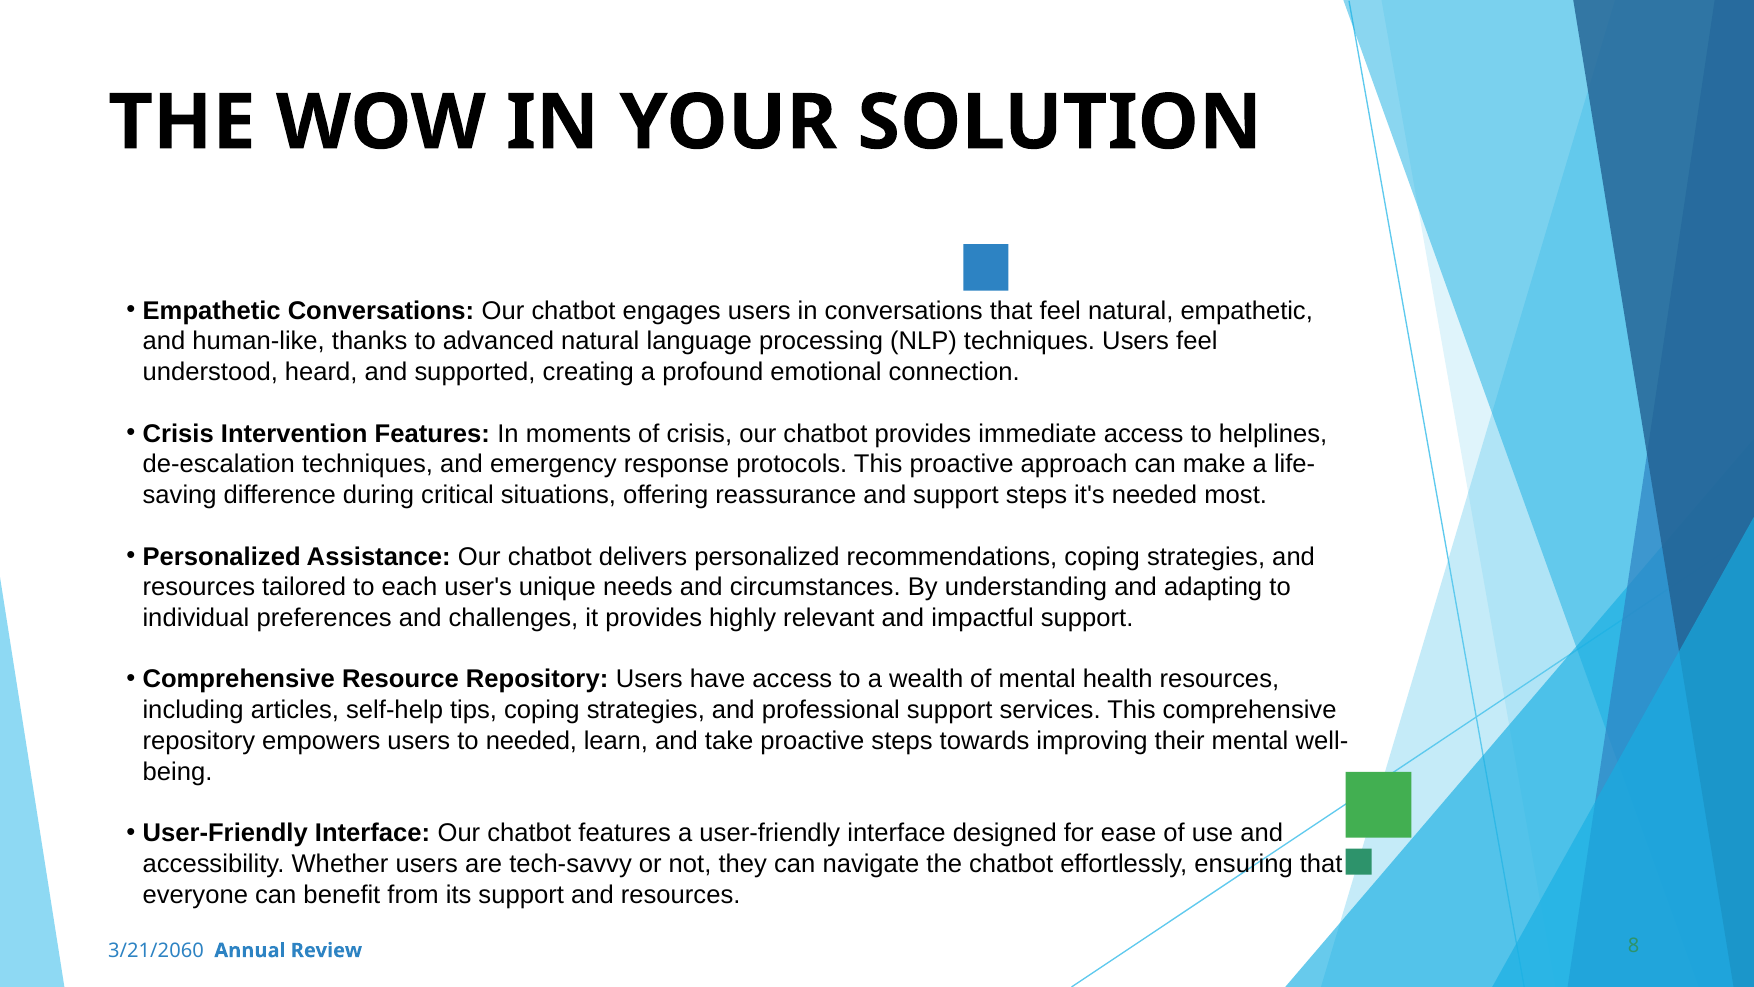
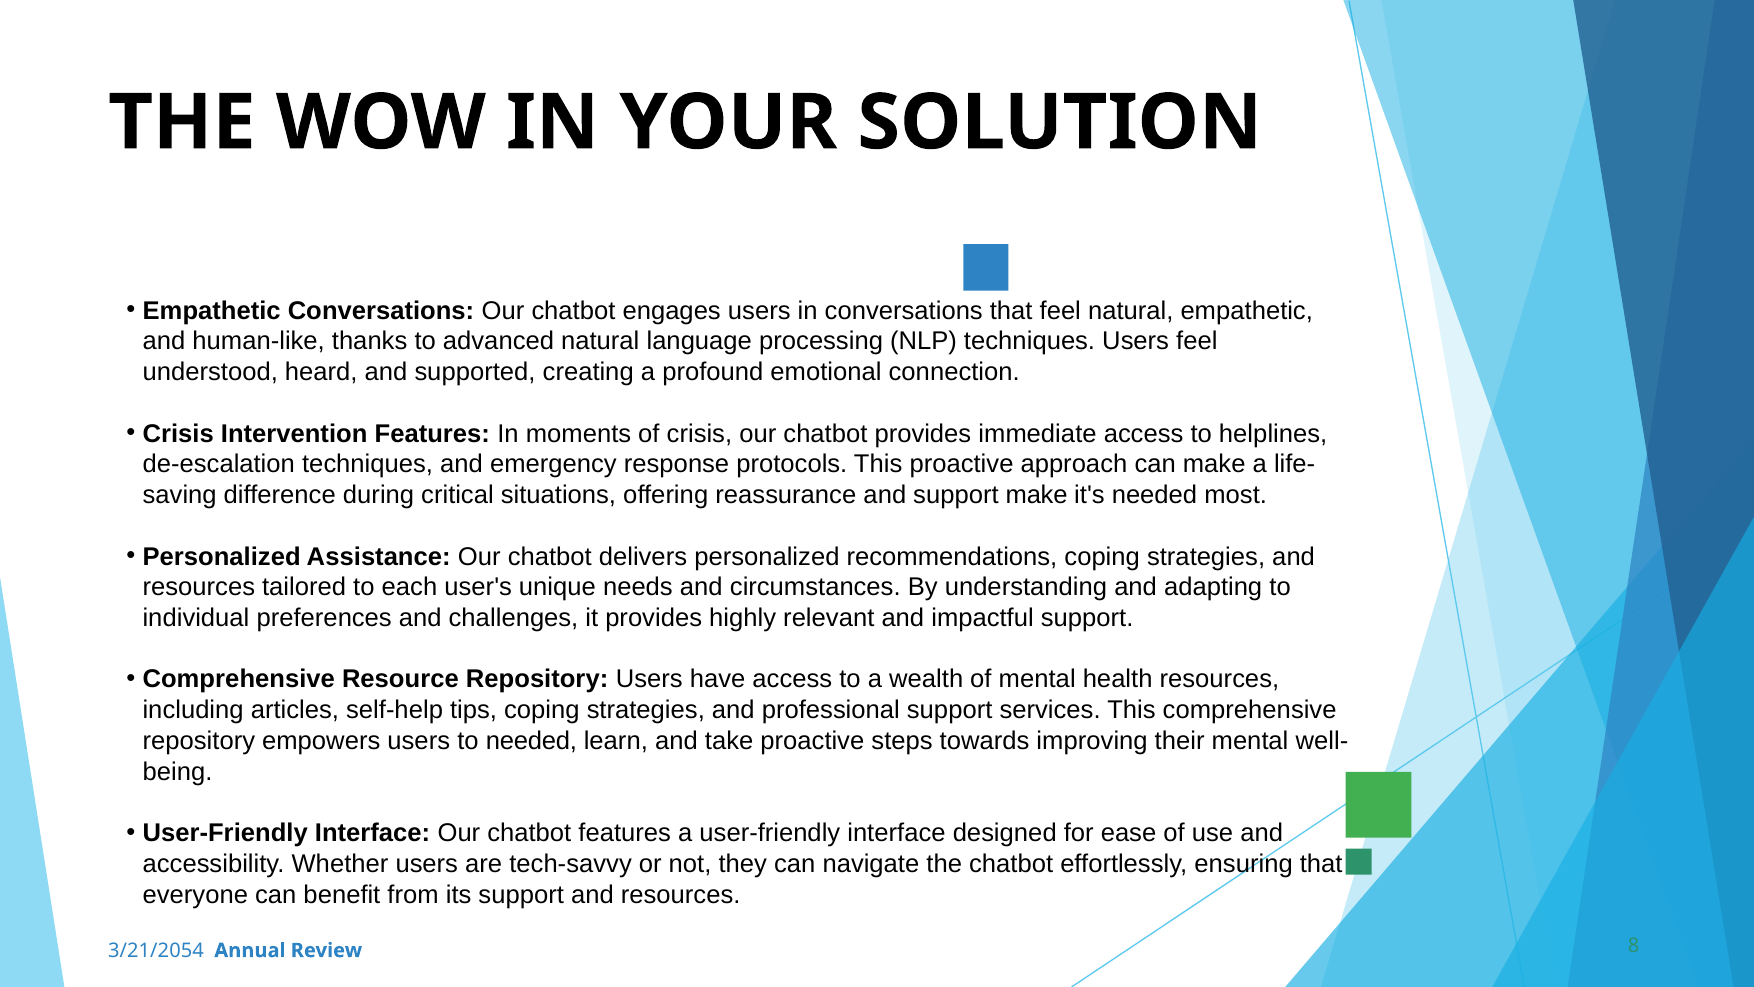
support steps: steps -> make (1037, 495)
3/21/2060: 3/21/2060 -> 3/21/2054 (156, 950)
